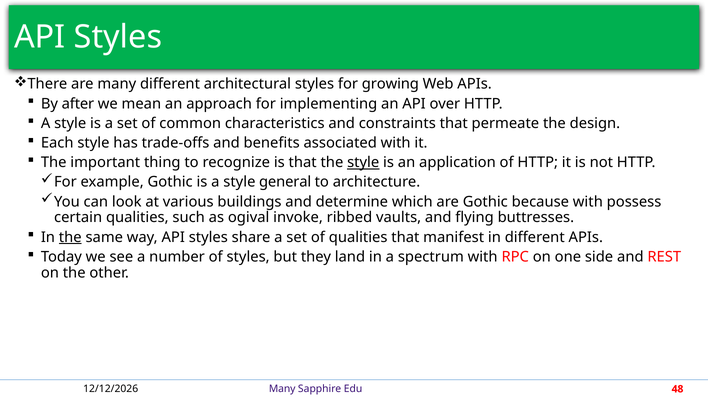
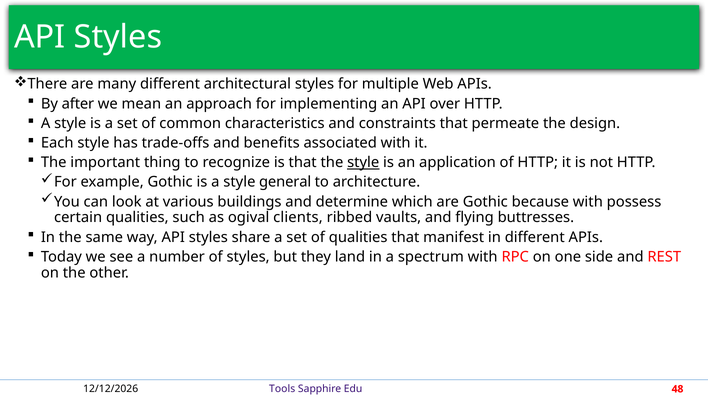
growing: growing -> multiple (390, 84)
invoke: invoke -> clients (298, 218)
the underline: present -> none (70, 237)
Many: Many -> Tools (282, 389)
